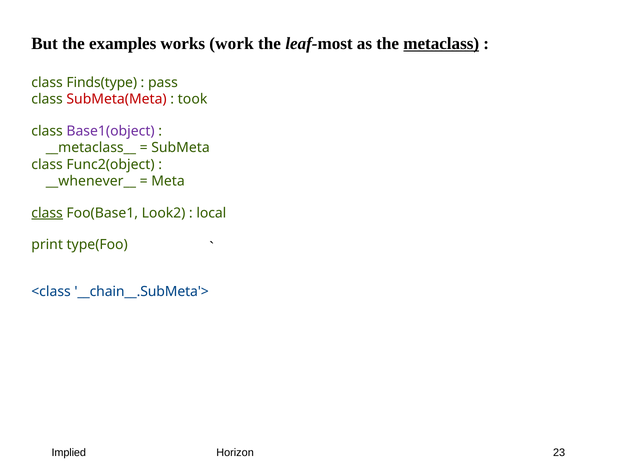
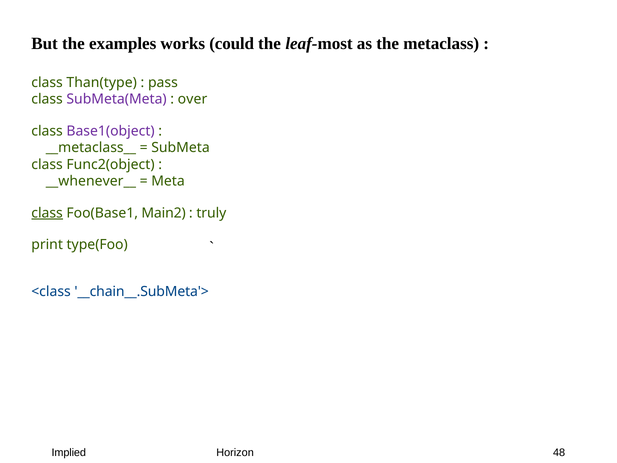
work: work -> could (232, 43)
metaclass underline: present -> none (441, 43)
Finds(type: Finds(type -> Than(type (102, 82)
SubMeta(Meta colour: red -> purple (117, 99)
took: took -> over (193, 99)
Look2: Look2 -> Main2 (164, 213)
local: local -> truly (211, 213)
23: 23 -> 48 (559, 452)
